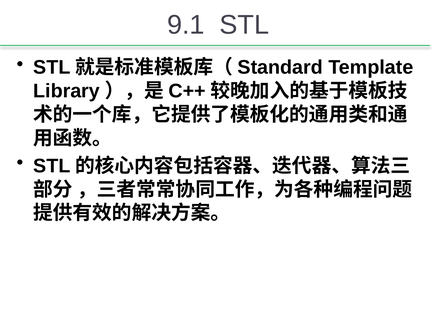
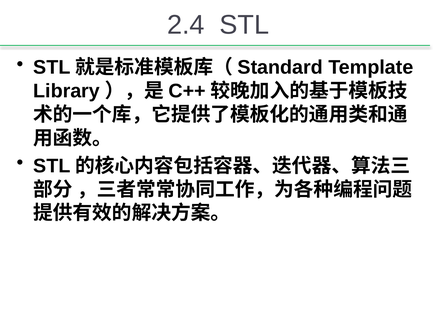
9.1: 9.1 -> 2.4 (186, 25)
